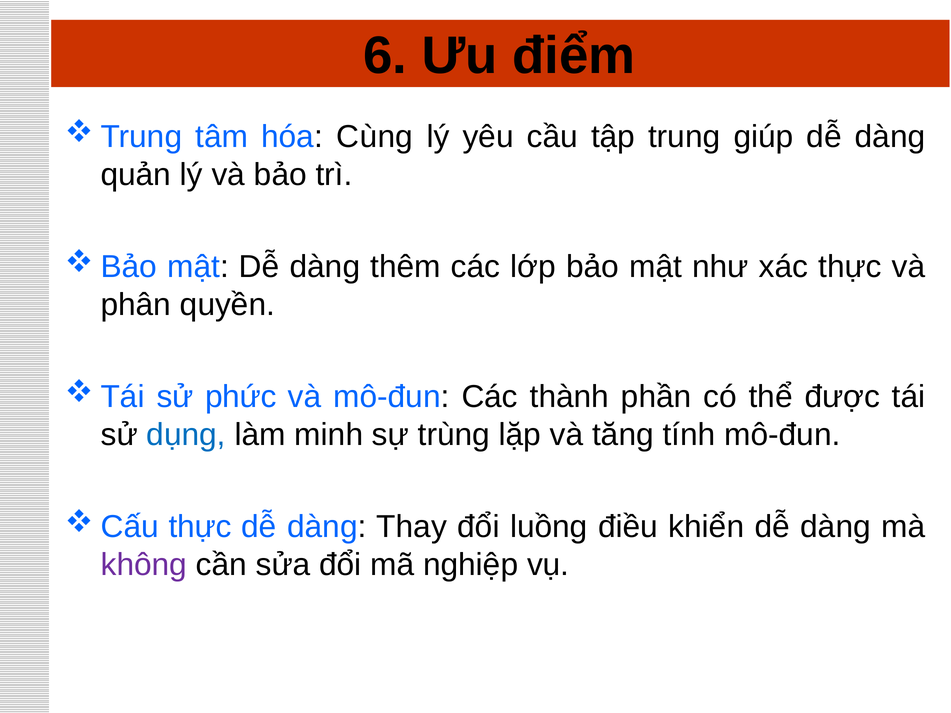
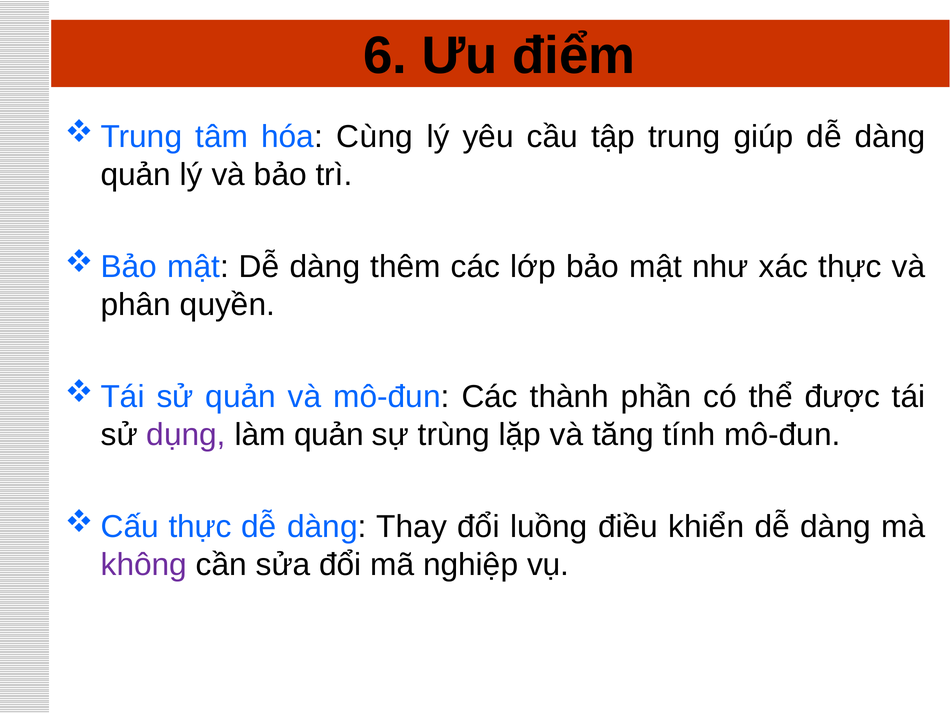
sử phức: phức -> quản (241, 397)
dụng colour: blue -> purple (186, 435)
làm minh: minh -> quản (329, 435)
